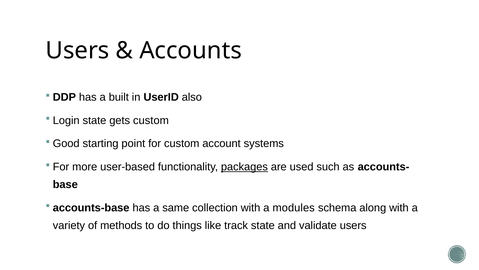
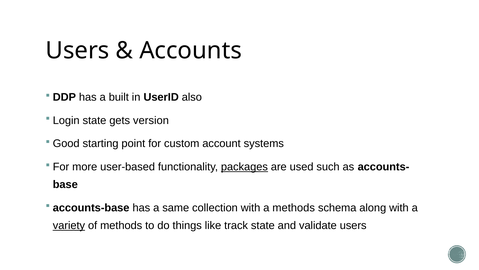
gets custom: custom -> version (151, 120)
a modules: modules -> methods (294, 207)
variety underline: none -> present (69, 225)
